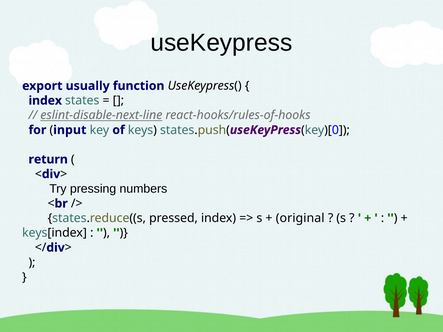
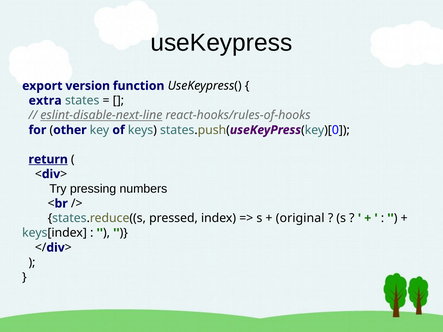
usually: usually -> version (88, 86)
index: index -> extra (45, 101)
input: input -> other (70, 130)
return underline: none -> present (48, 159)
